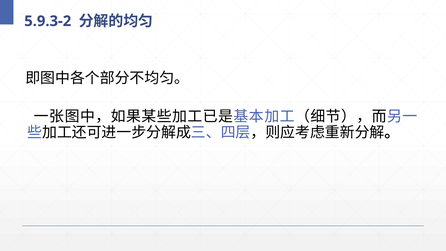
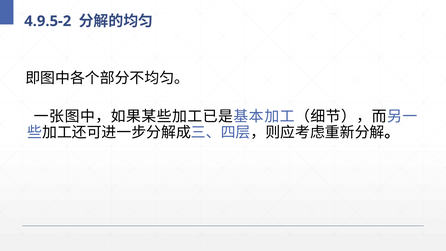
5.9.3-2: 5.9.3-2 -> 4.9.5-2 (48, 21)
